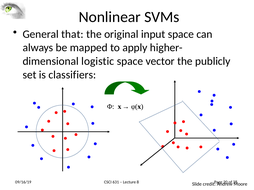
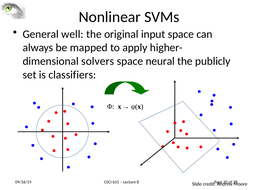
that: that -> well (72, 34)
logistic: logistic -> solvers (98, 61)
vector: vector -> neural (160, 61)
